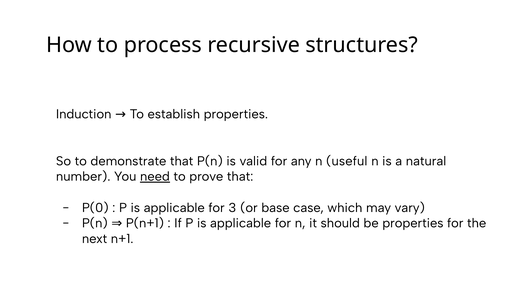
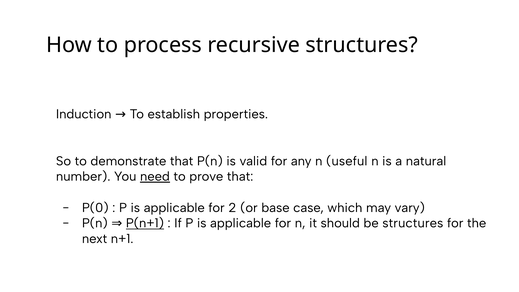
3: 3 -> 2 (232, 208)
P(n+1 underline: none -> present (145, 223)
be properties: properties -> structures (413, 223)
